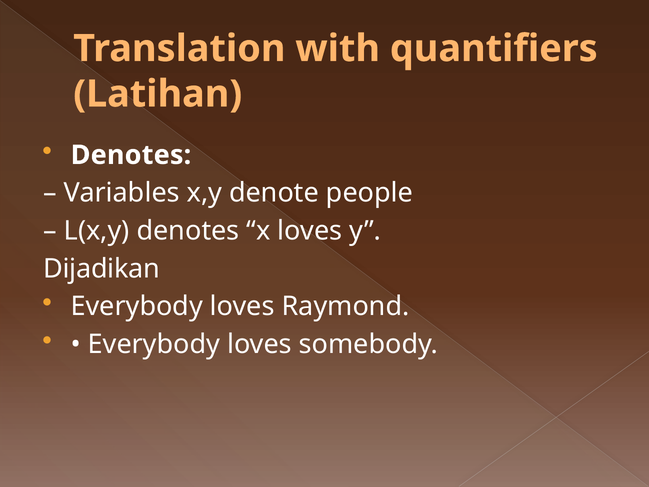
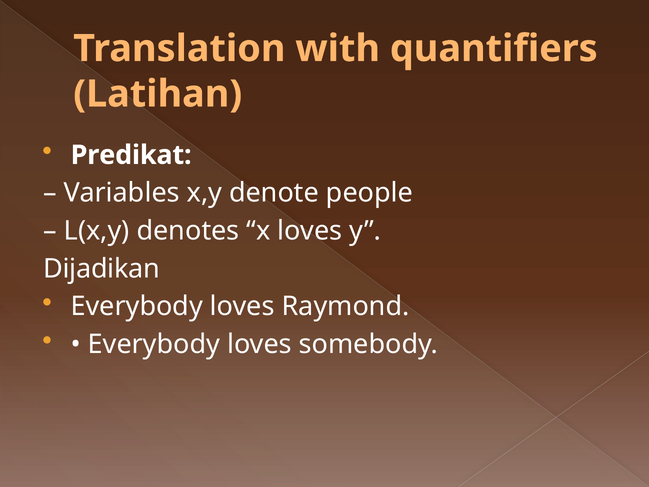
Denotes: Denotes -> Predikat (131, 155)
